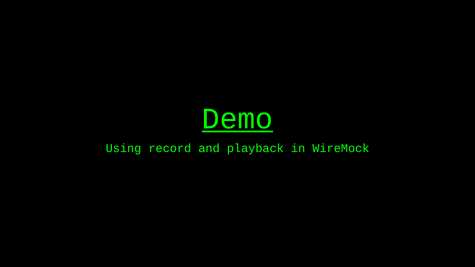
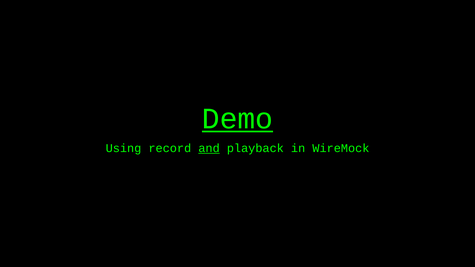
and underline: none -> present (209, 148)
